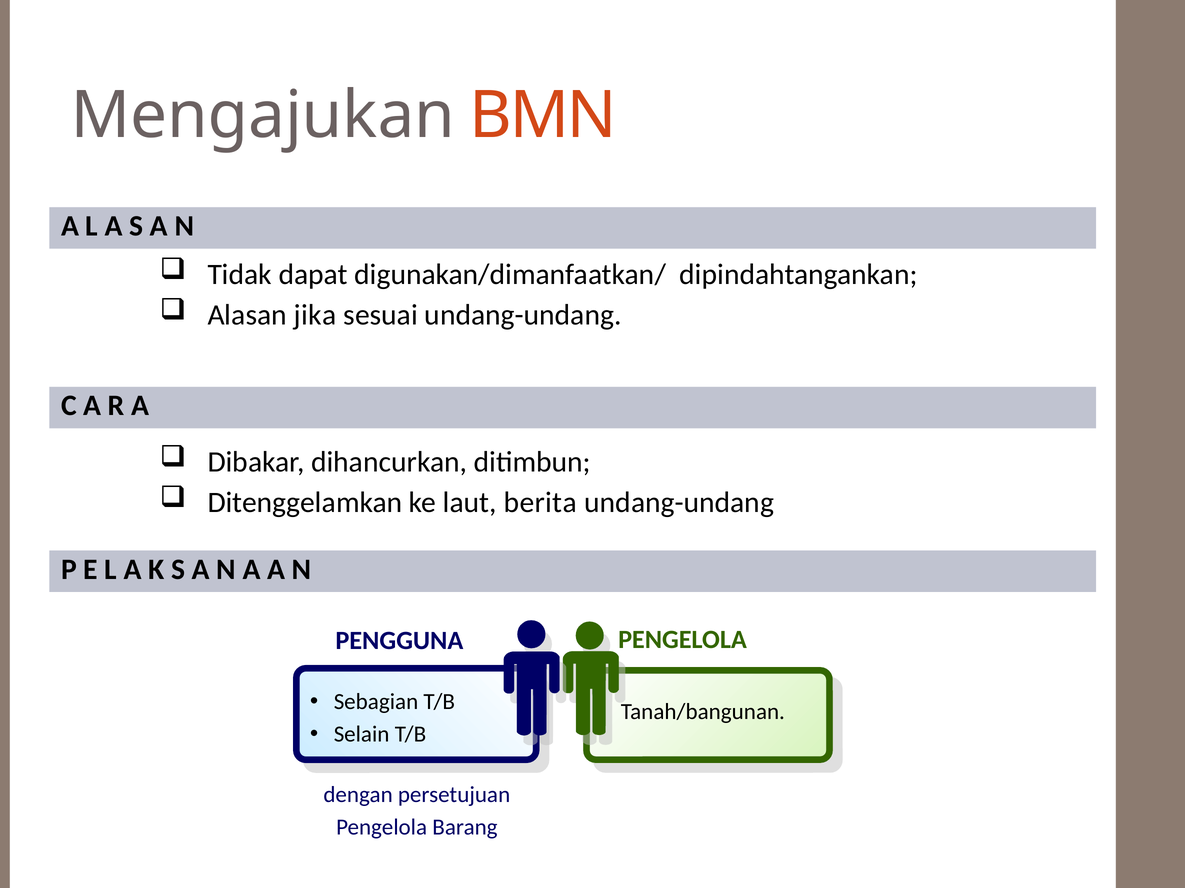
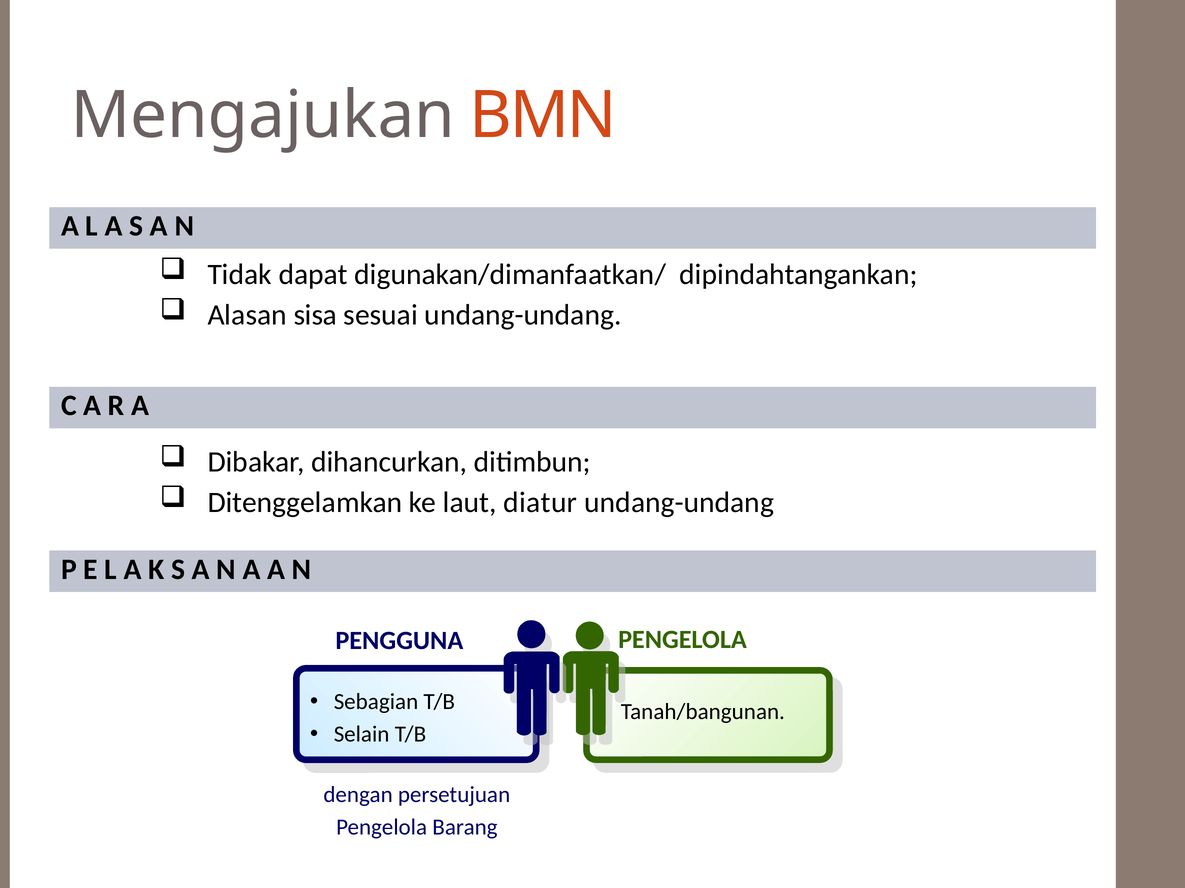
jika: jika -> sisa (315, 315)
berita: berita -> diatur (540, 503)
